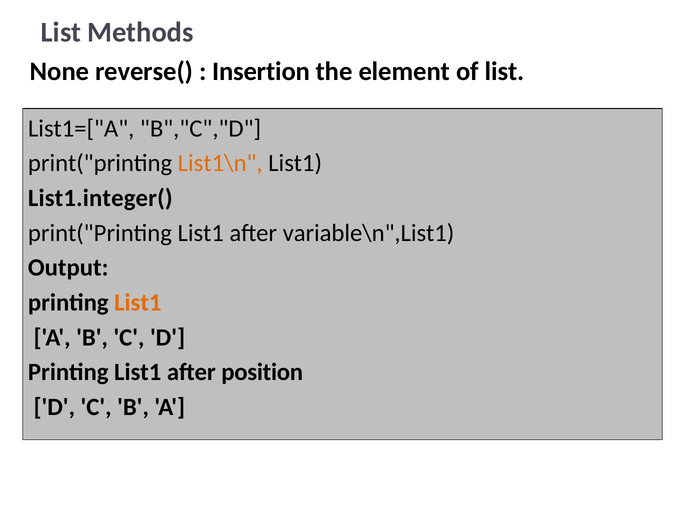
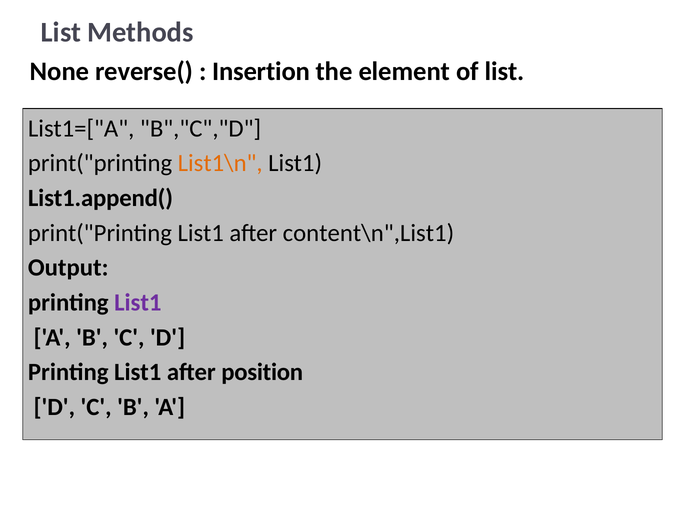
List1.integer(: List1.integer( -> List1.append( (100, 198)
variable\n",List1: variable\n",List1 -> content\n",List1 (368, 233)
List1 colour: orange -> purple (138, 302)
